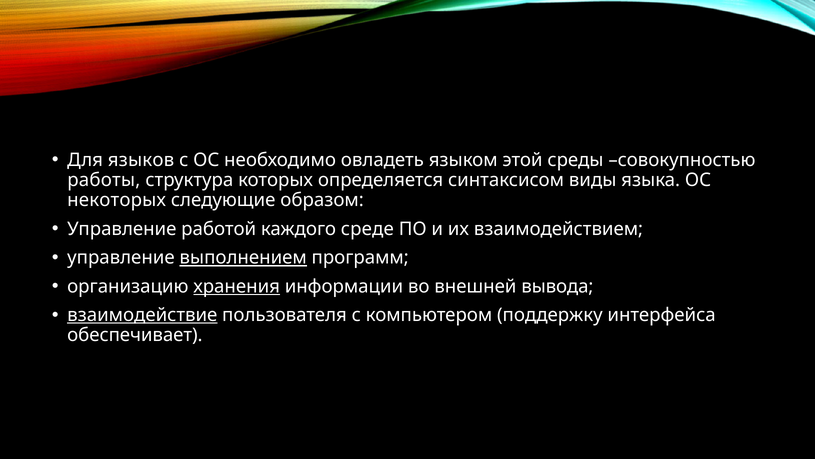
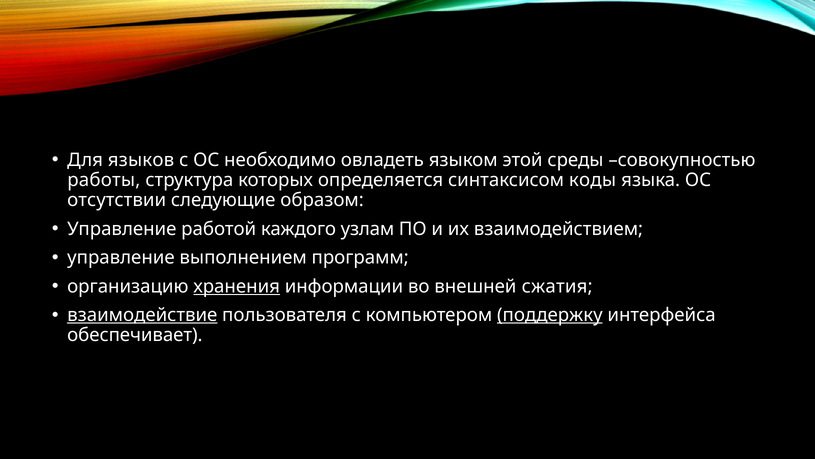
виды: виды -> коды (593, 180)
некоторых: некоторых -> отсутствии (117, 200)
среде: среде -> узлам (367, 229)
выполнением underline: present -> none (243, 257)
вывода: вывода -> сжатия (557, 286)
поддержку underline: none -> present (550, 315)
